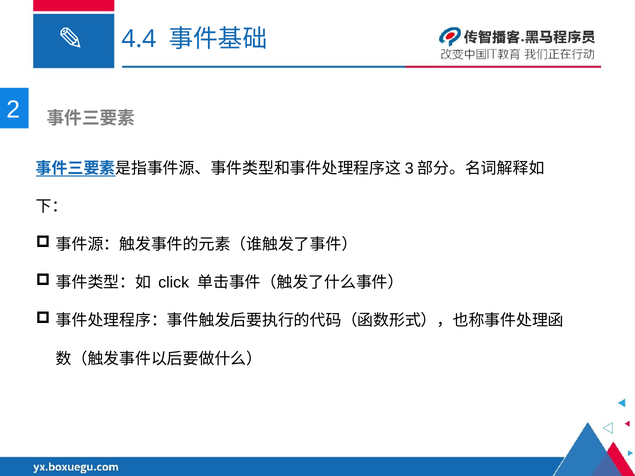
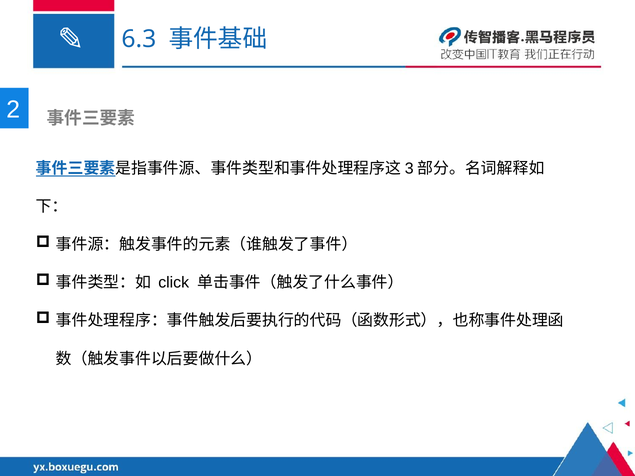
4.4: 4.4 -> 6.3 (139, 39)
